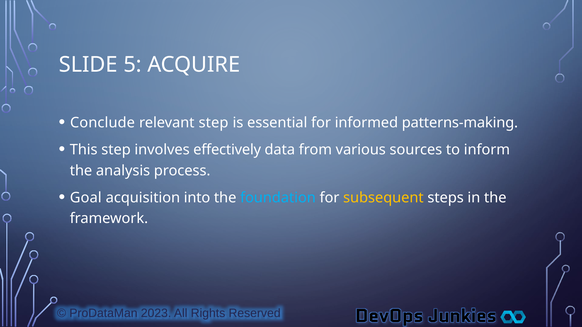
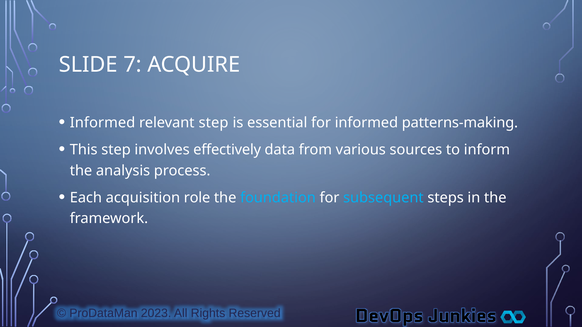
5: 5 -> 7 (133, 65)
Conclude: Conclude -> Informed (103, 123)
Goal: Goal -> Each (86, 198)
into: into -> role (197, 198)
subsequent colour: yellow -> light blue (383, 198)
